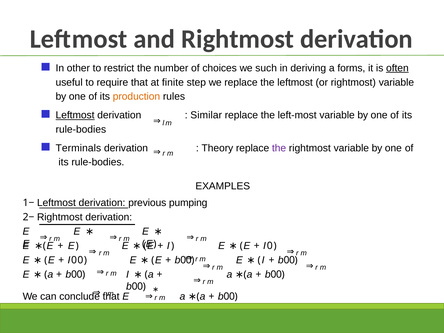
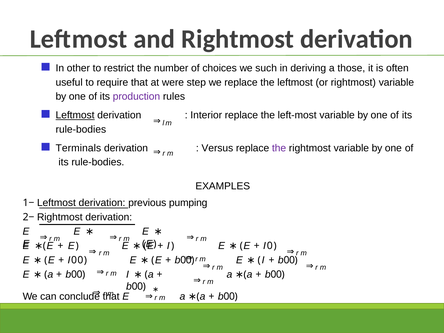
forms: forms -> those (351, 68)
often underline: present -> none (397, 68)
finite: finite -> were (173, 82)
production colour: orange -> purple (136, 97)
Similar: Similar -> Interior (206, 115)
Theory: Theory -> Versus (217, 148)
